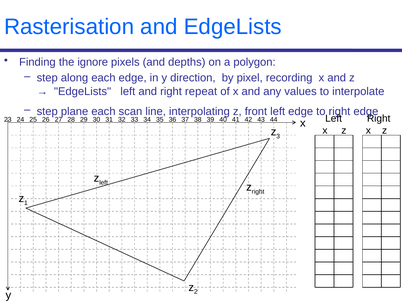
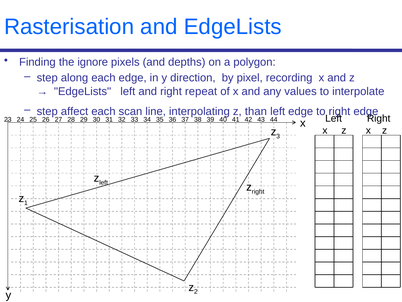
plane: plane -> affect (75, 111)
front: front -> than (256, 111)
